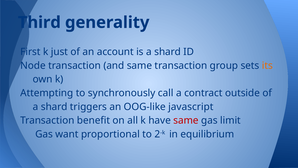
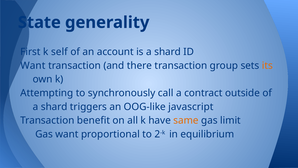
Third: Third -> State (39, 22)
just: just -> self (59, 52)
Node: Node -> Want (33, 65)
and same: same -> there (139, 65)
same colour: red -> orange (186, 120)
